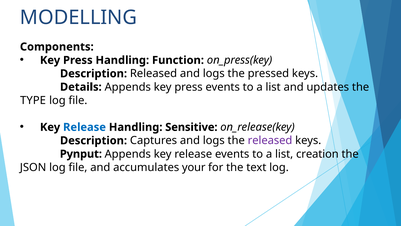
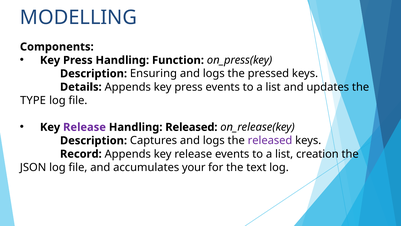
Description Released: Released -> Ensuring (153, 73)
Release colour: blue -> purple (85, 127)
Handling Sensitive: Sensitive -> Released (191, 127)
Pynput: Pynput -> Record (81, 154)
